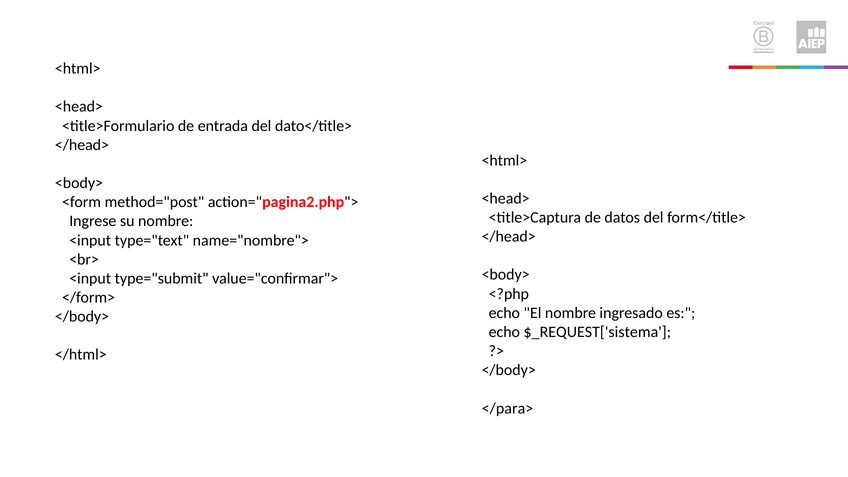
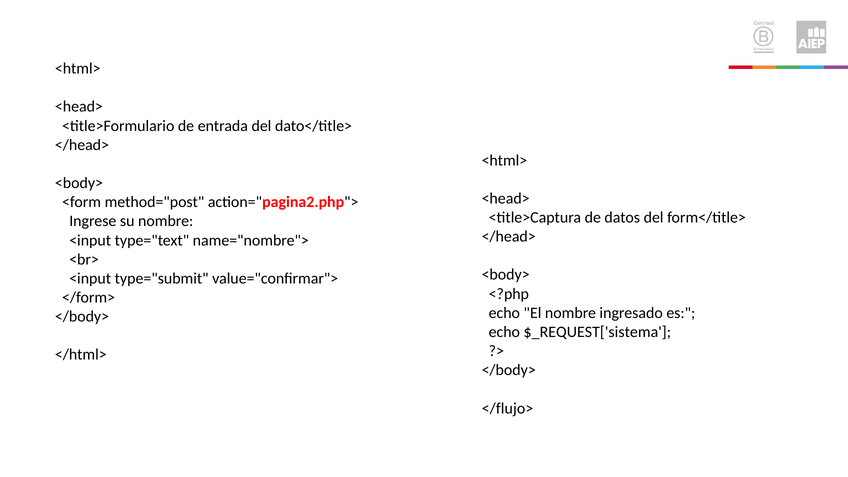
</para>: </para> -> </flujo> (507, 408)
